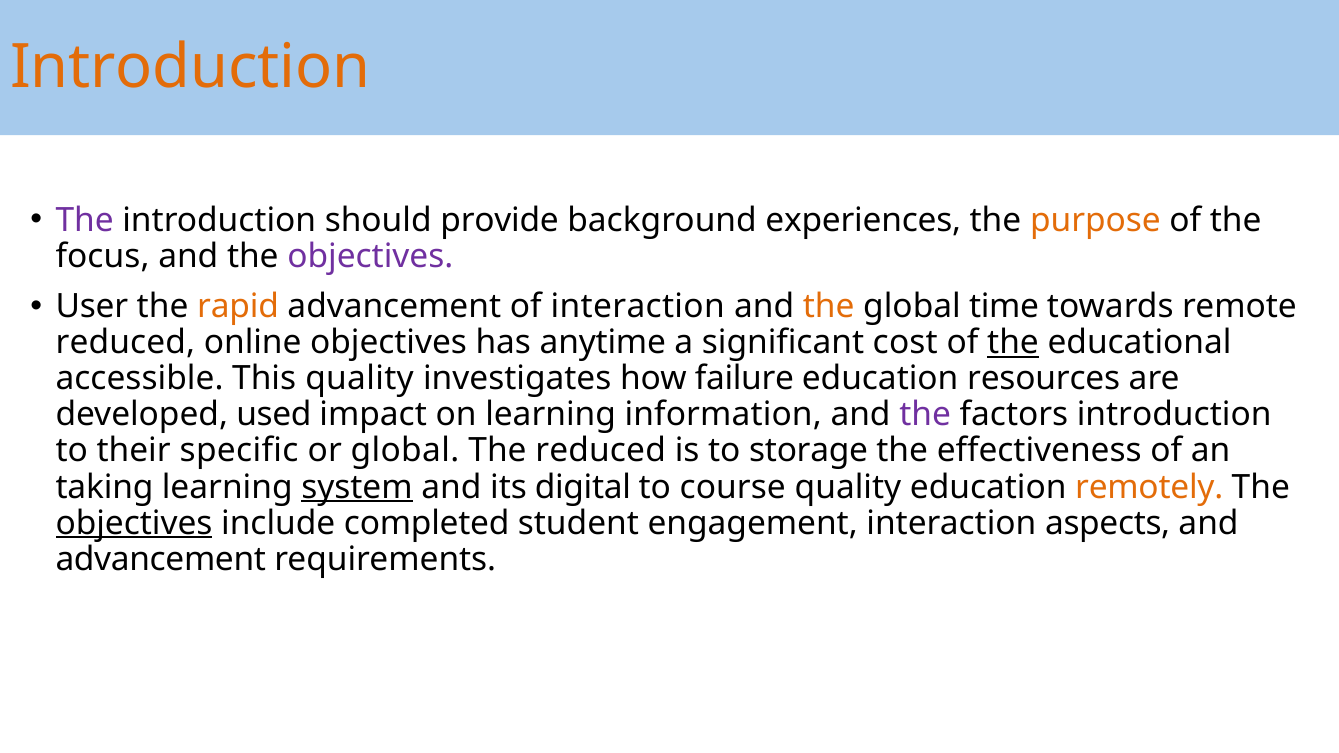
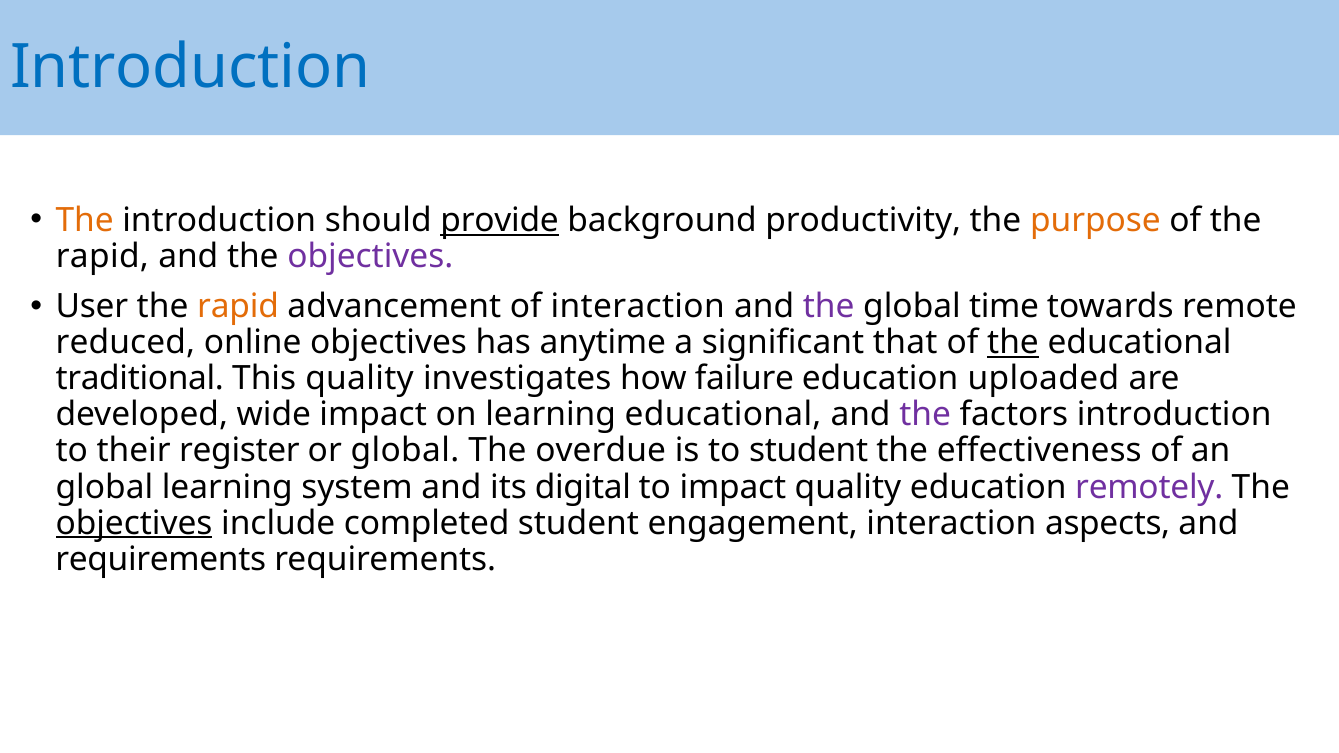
Introduction colour: orange -> blue (190, 67)
The colour: purple -> orange (85, 220)
provide underline: none -> present (500, 220)
experiences: experiences -> productivity (863, 220)
focus: focus -> rapid (102, 256)
the colour: orange -> purple (829, 306)
cost: cost -> that (905, 343)
accessible: accessible -> traditional (140, 379)
resources: resources -> uploaded (1043, 379)
used: used -> wide (274, 415)
learning information: information -> educational (723, 415)
specific: specific -> register (239, 451)
The reduced: reduced -> overdue (601, 451)
to storage: storage -> student (809, 451)
taking: taking -> global (104, 487)
system underline: present -> none (357, 487)
to course: course -> impact (733, 487)
remotely colour: orange -> purple (1149, 487)
advancement: advancement -> requirements (161, 559)
